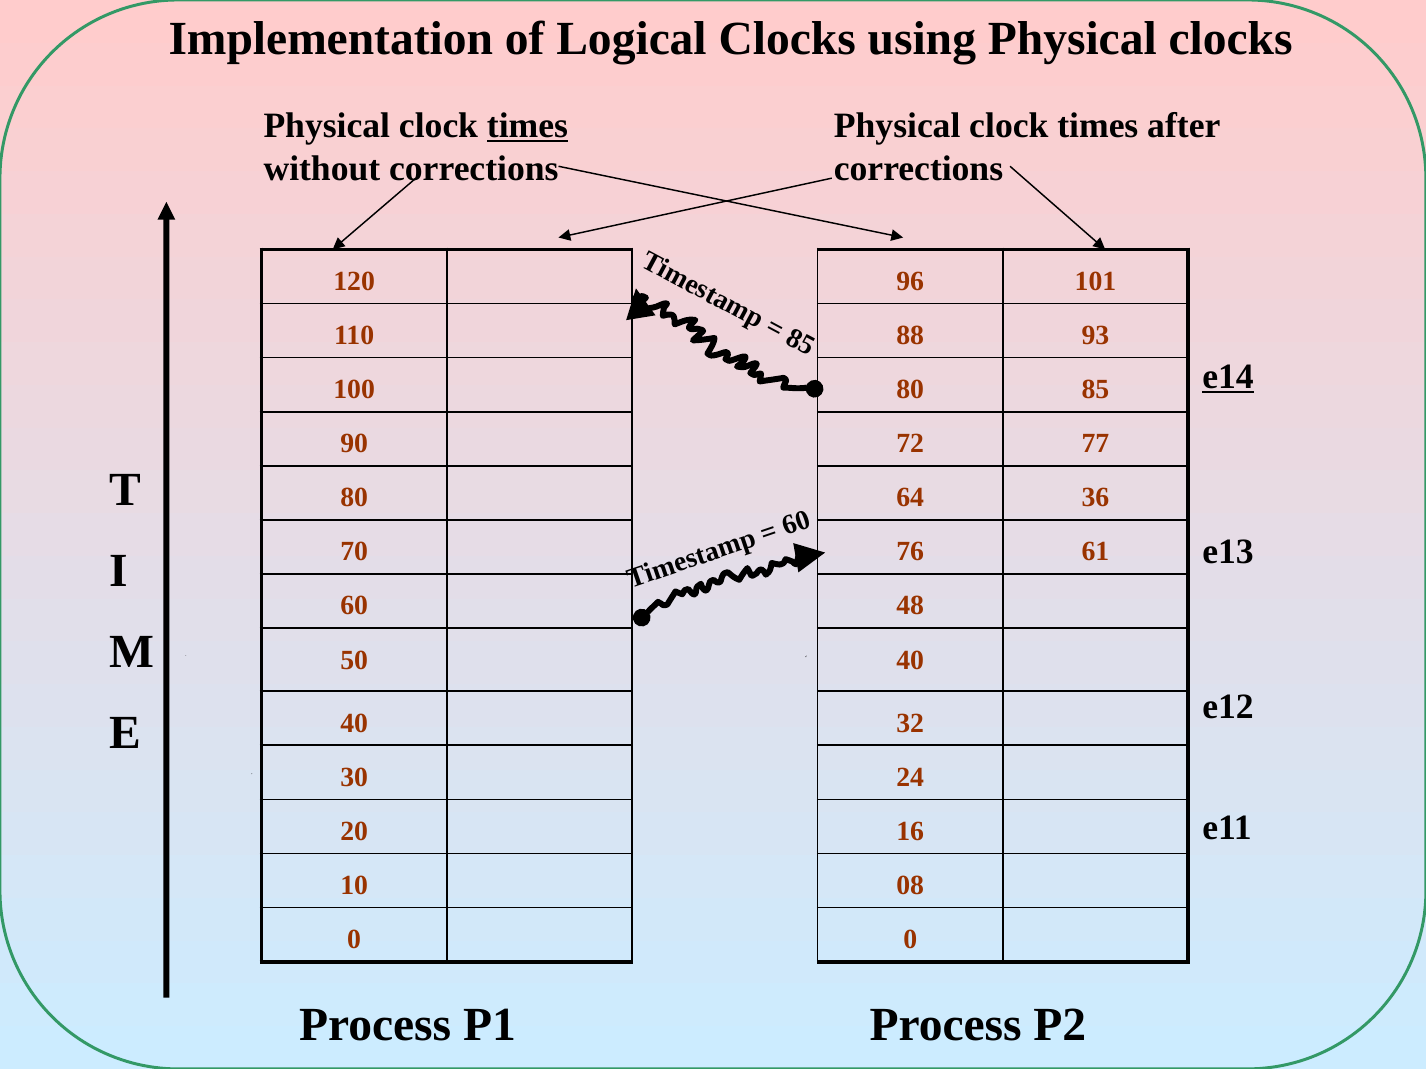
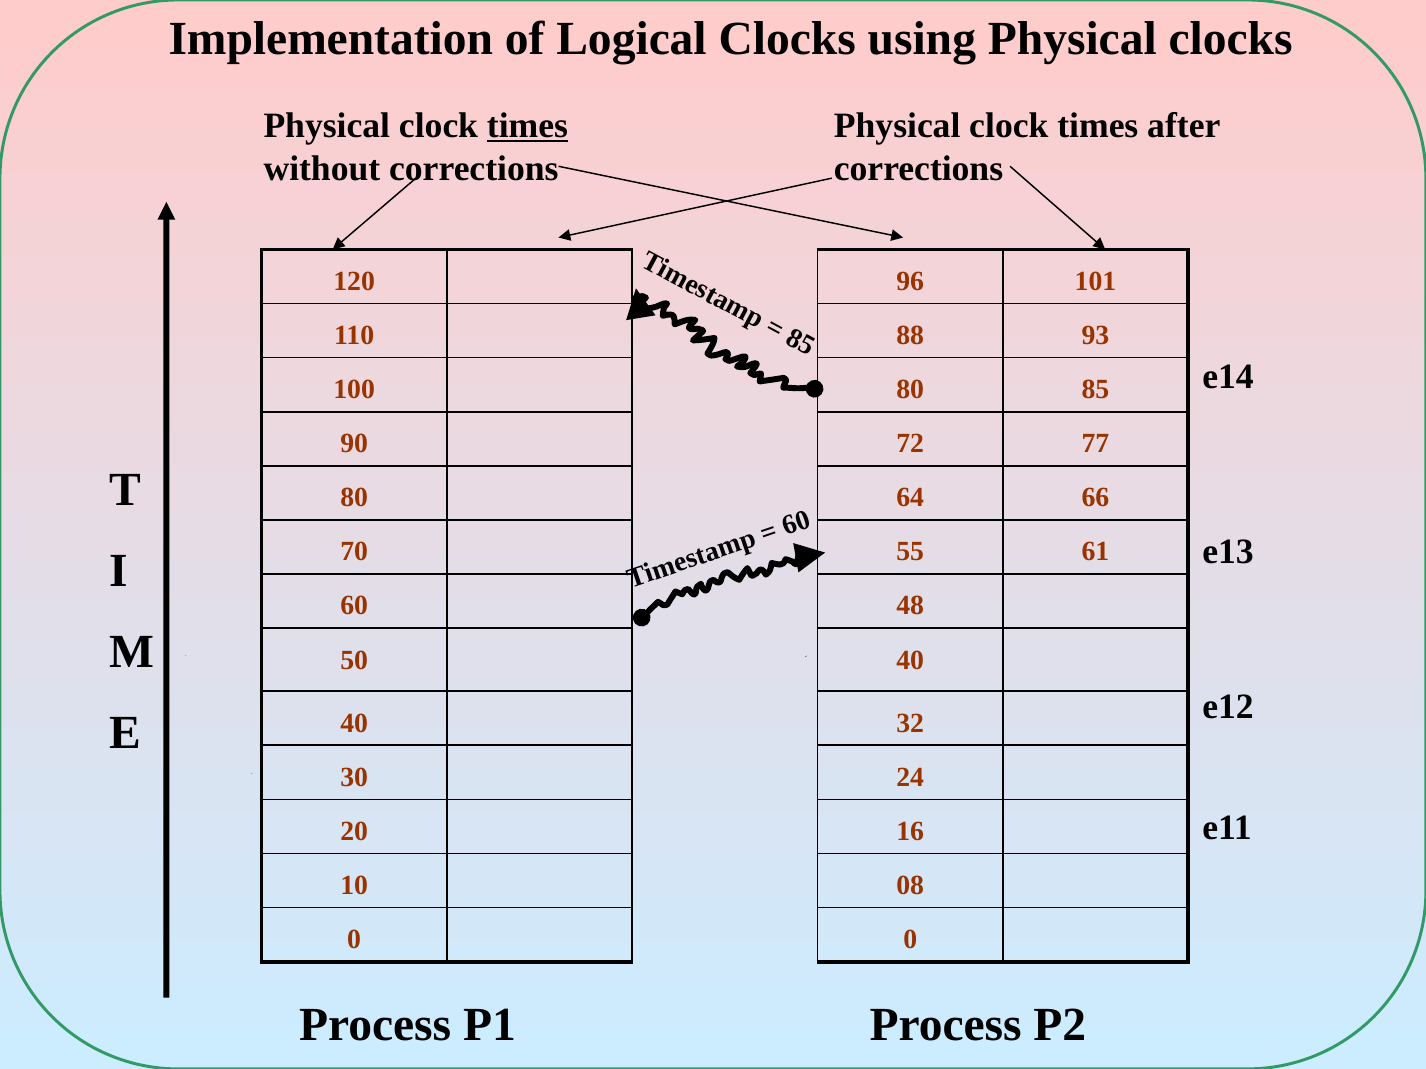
e14 underline: present -> none (1228, 377)
36: 36 -> 66 (1095, 498)
76: 76 -> 55 (910, 552)
